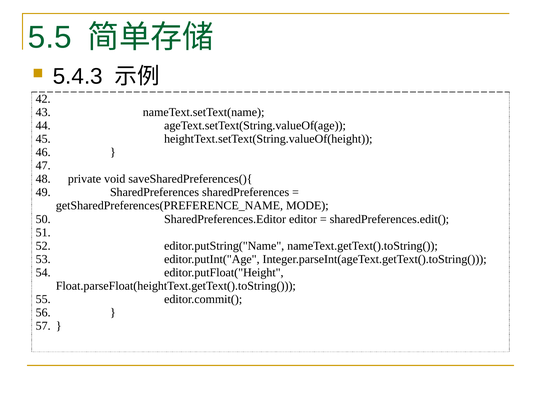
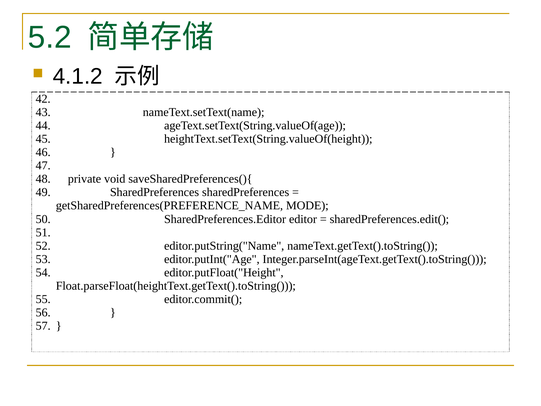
5.5: 5.5 -> 5.2 (50, 37)
5.4.3: 5.4.3 -> 4.1.2 (78, 76)
